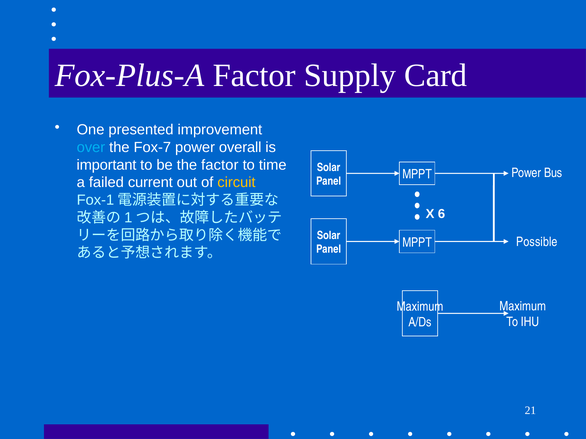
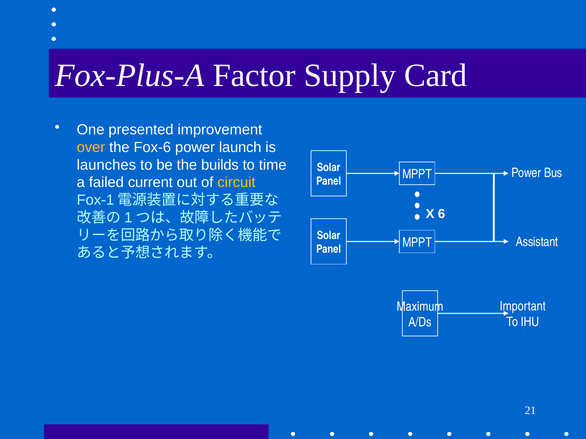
over colour: light blue -> yellow (91, 148)
Fox-7: Fox-7 -> Fox-6 (152, 148)
overall: overall -> launch (240, 148)
important: important -> launches (106, 165)
the factor: factor -> builds (220, 165)
Possible: Possible -> Assistant (537, 242)
Maximum: Maximum -> Important (523, 306)
